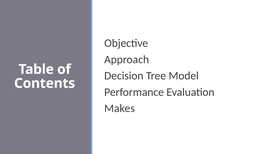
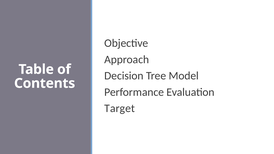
Makes: Makes -> Target (120, 109)
